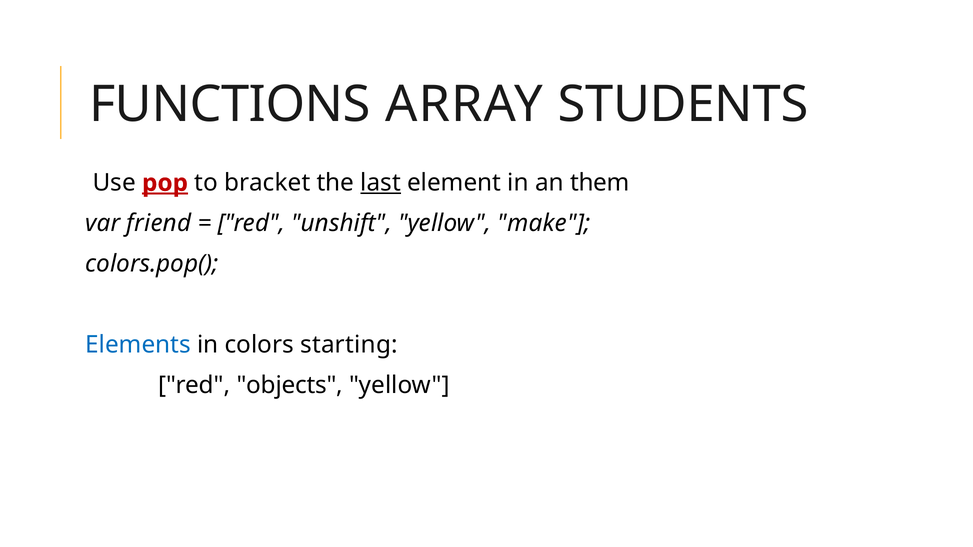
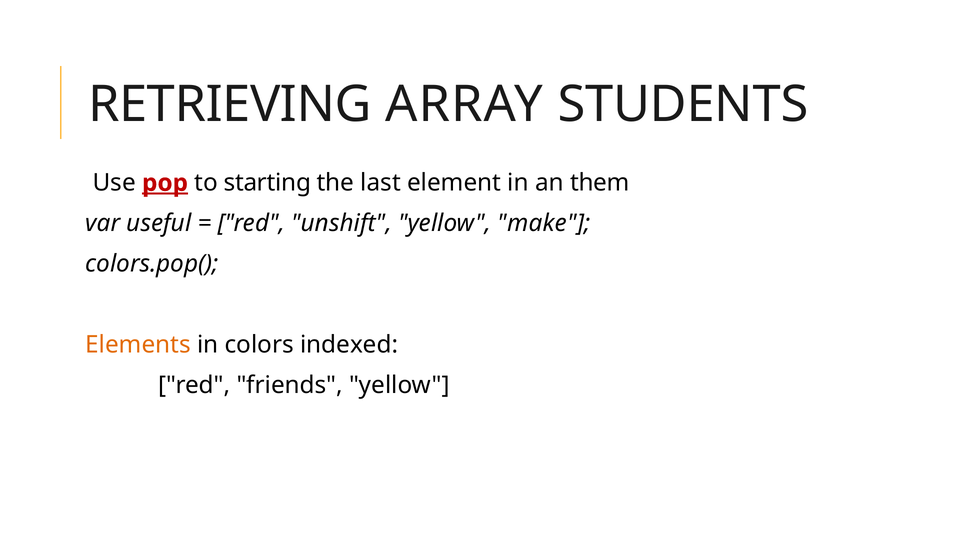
FUNCTIONS: FUNCTIONS -> RETRIEVING (230, 104)
bracket: bracket -> starting (267, 183)
last underline: present -> none (381, 183)
friend: friend -> useful (159, 223)
Elements colour: blue -> orange (138, 345)
starting: starting -> indexed (349, 345)
objects: objects -> friends (290, 385)
